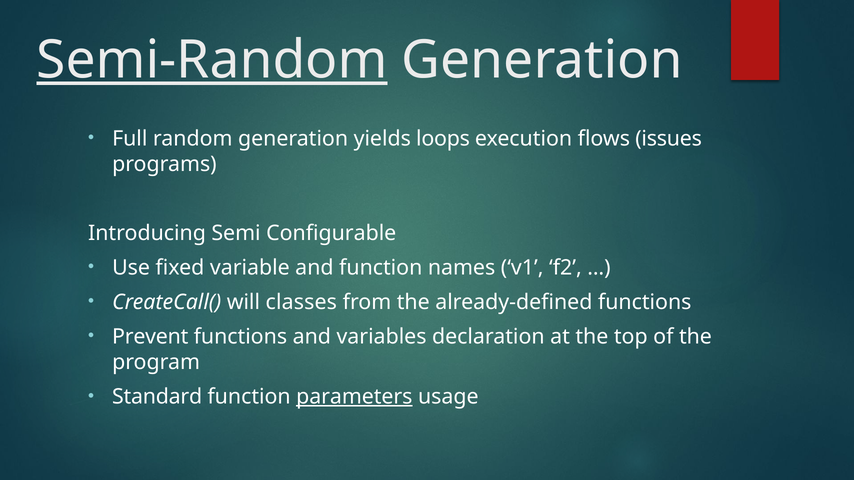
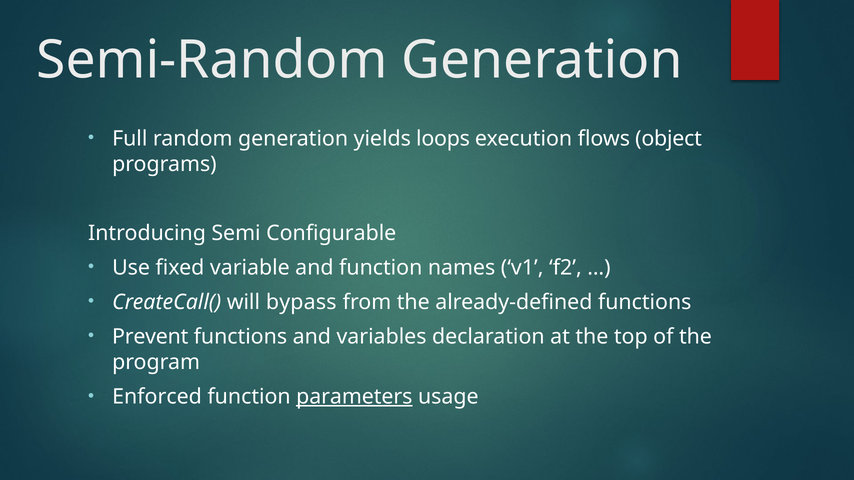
Semi-Random underline: present -> none (212, 60)
issues: issues -> object (669, 139)
classes: classes -> bypass (301, 302)
Standard: Standard -> Enforced (157, 397)
